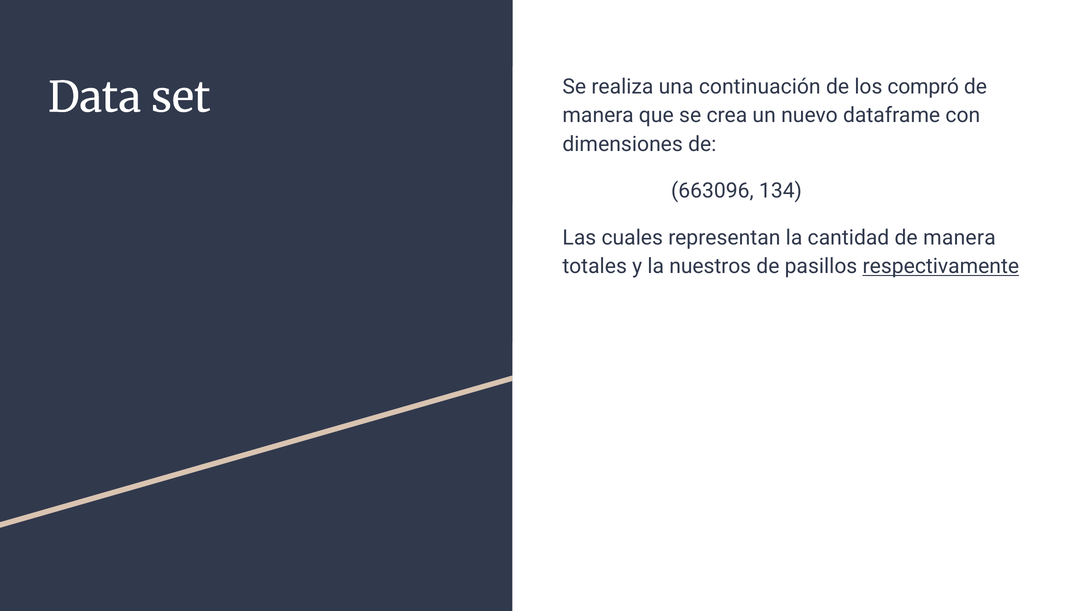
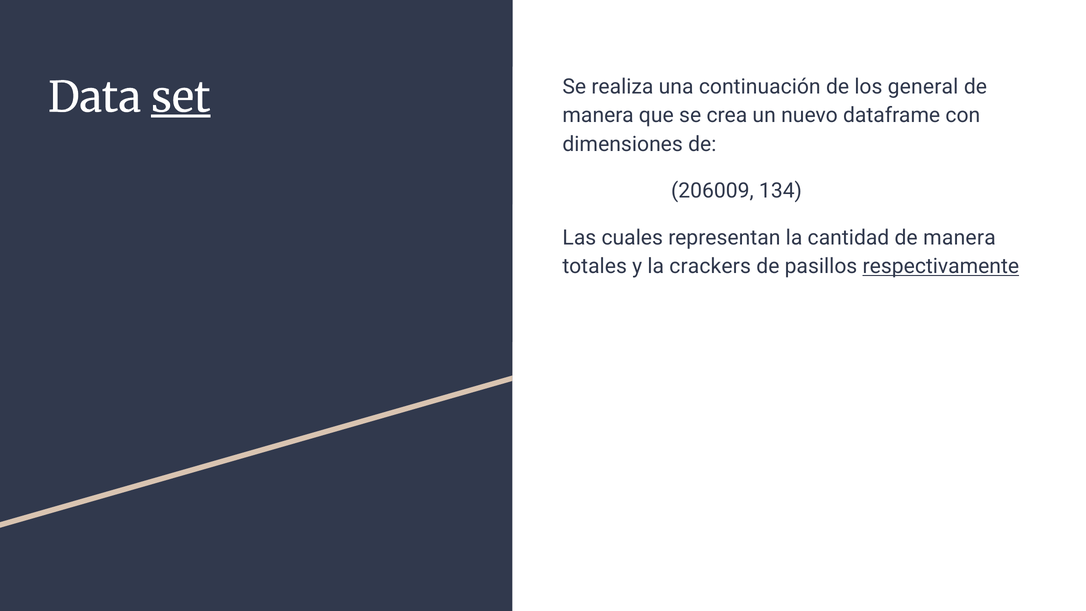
compró: compró -> general (923, 87)
set underline: none -> present (181, 98)
663096: 663096 -> 206009 (712, 191)
nuestros: nuestros -> crackers (710, 266)
